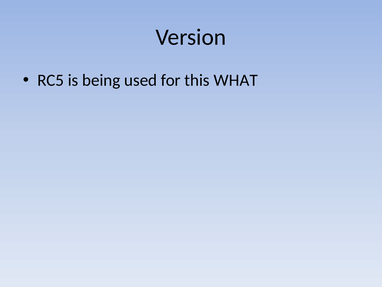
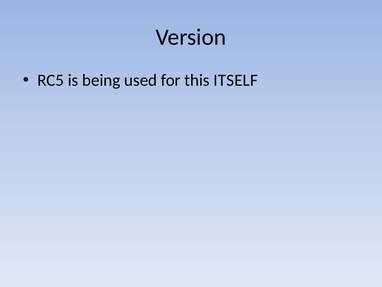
WHAT: WHAT -> ITSELF (236, 80)
